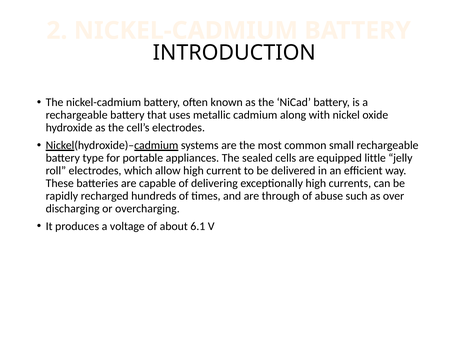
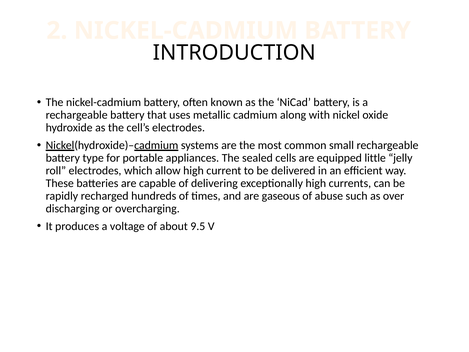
through: through -> gaseous (281, 196)
6.1: 6.1 -> 9.5 (198, 226)
